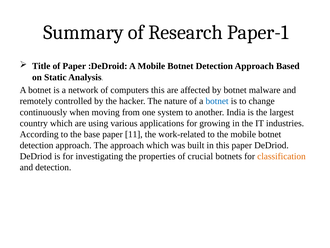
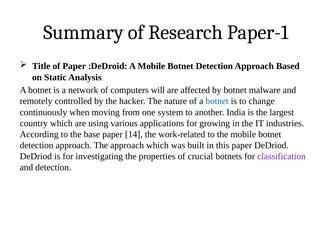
computers this: this -> will (158, 90)
11: 11 -> 14 (134, 134)
classification colour: orange -> purple (281, 156)
